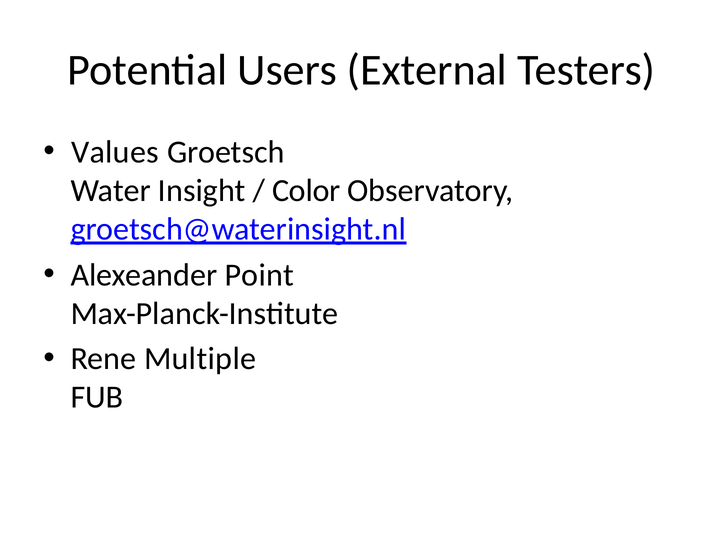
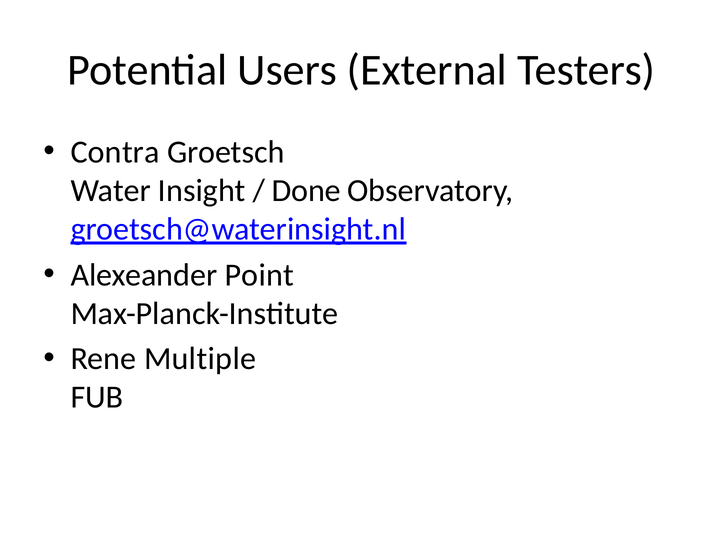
Values: Values -> Contra (115, 152)
Color: Color -> Done (306, 190)
